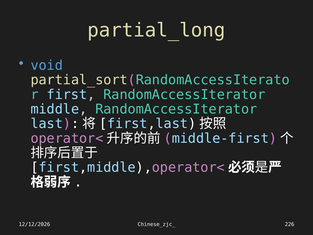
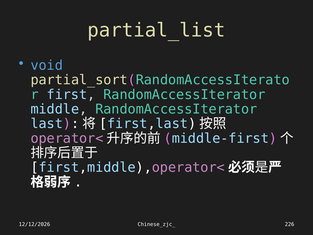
partial_long: partial_long -> partial_list (156, 30)
